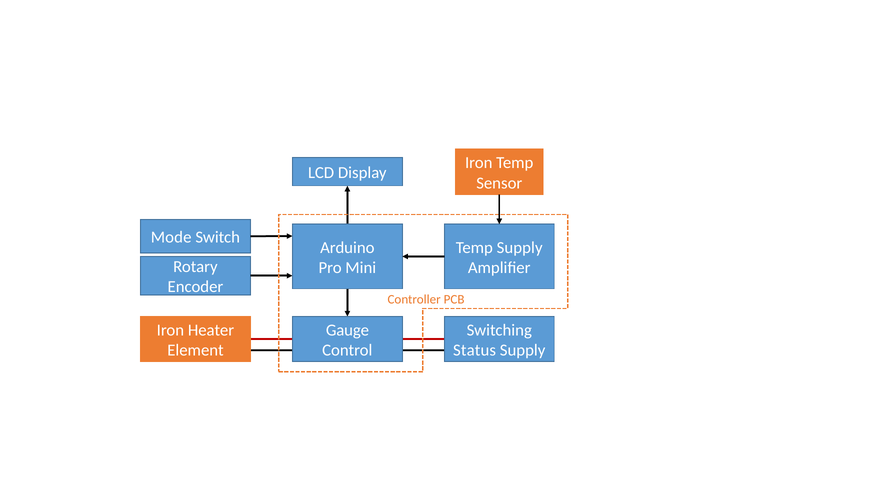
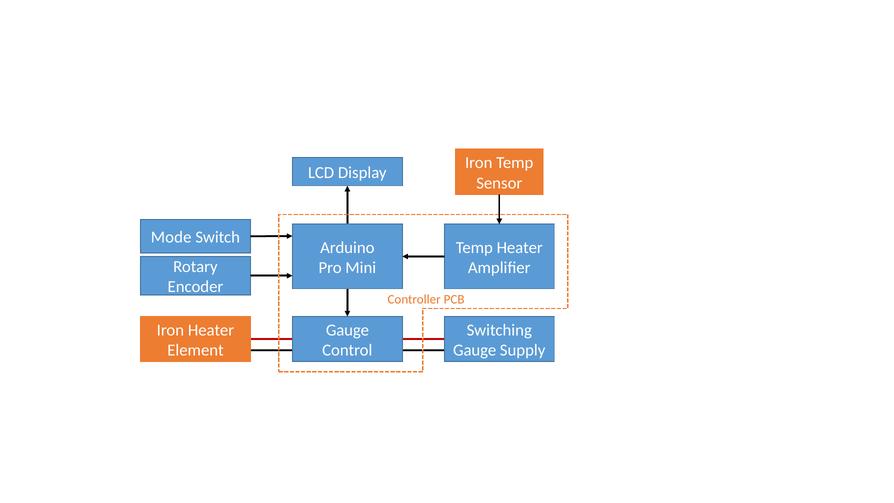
Temp Supply: Supply -> Heater (520, 248)
Status: Status -> Gauge (475, 350)
